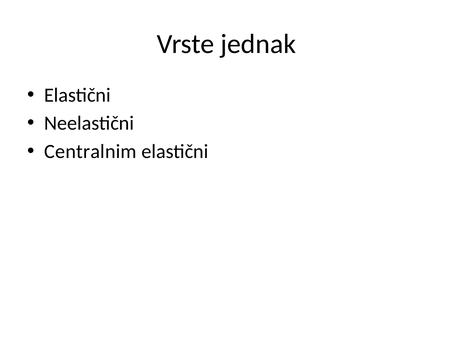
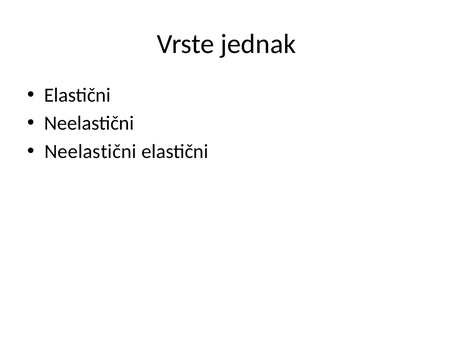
Centralnim: Centralnim -> Neelastični (90, 151)
